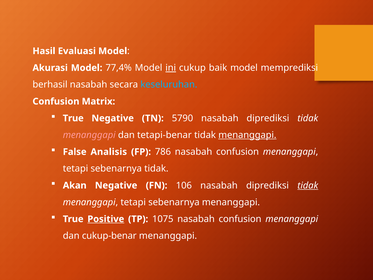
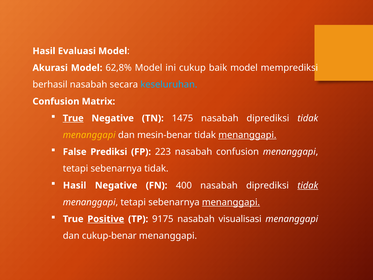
77,4%: 77,4% -> 62,8% (119, 68)
ini underline: present -> none (171, 68)
True underline: none -> present (73, 118)
5790: 5790 -> 1475 (182, 118)
menanggapi colour: pink -> yellow (89, 135)
tetapi-benar: tetapi-benar -> mesin-benar (165, 135)
Analisis: Analisis -> Prediksi (109, 152)
786: 786 -> 223 (163, 152)
Akan: Akan -> Hasil (75, 185)
106: 106 -> 400 (184, 185)
menanggapi underline: none -> present (231, 202)
1075: 1075 -> 9175 (163, 219)
confusion: confusion -> visualisasi (240, 219)
